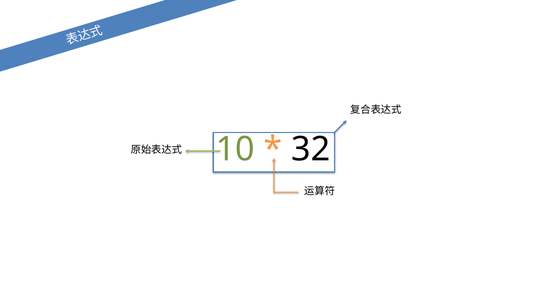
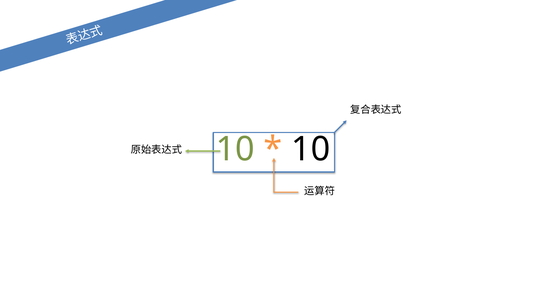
32: 32 -> 10 (311, 149)
